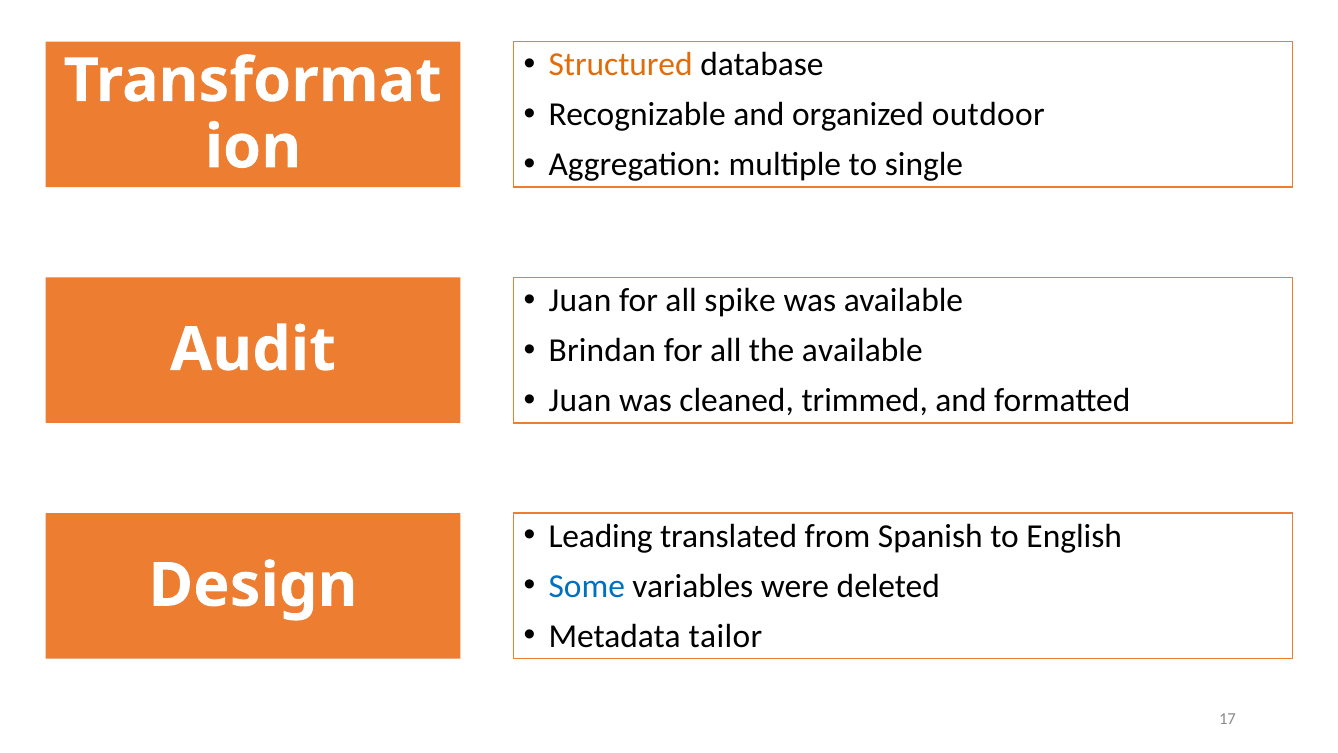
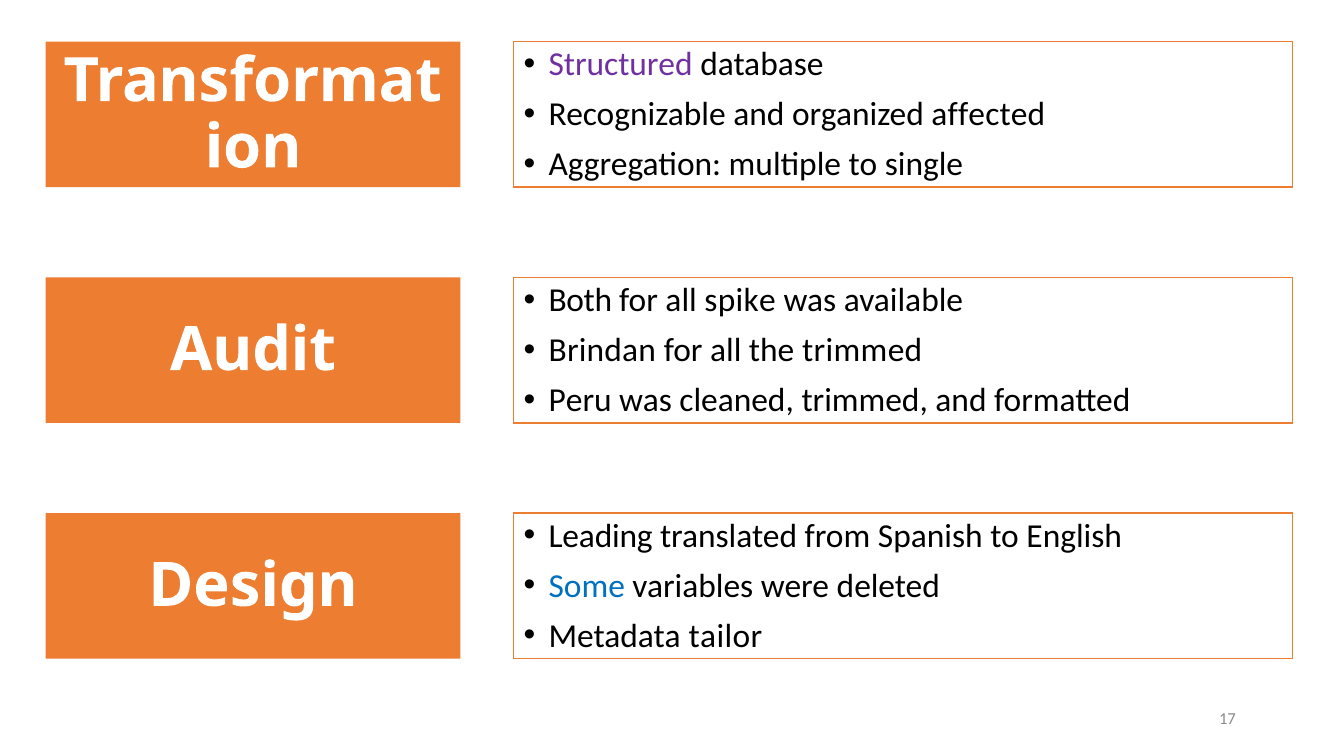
Structured colour: orange -> purple (621, 65)
outdoor: outdoor -> affected (988, 115)
Juan: Juan -> Both (580, 300)
the available: available -> trimmed (862, 350)
Juan: Juan -> Peru (580, 400)
